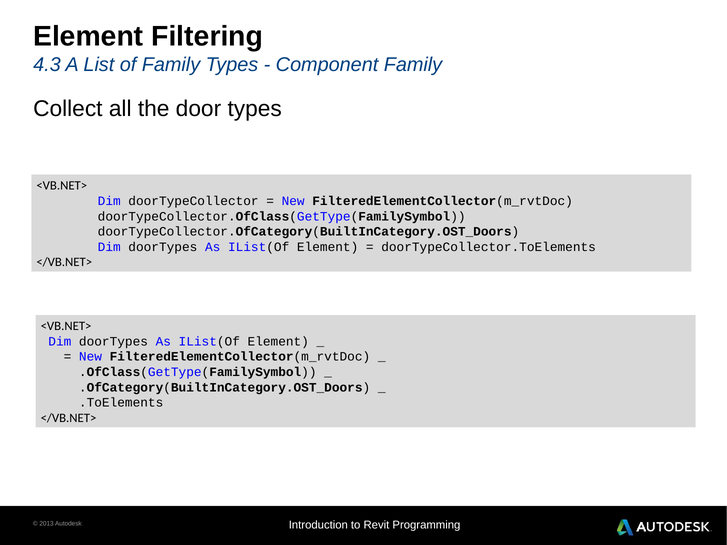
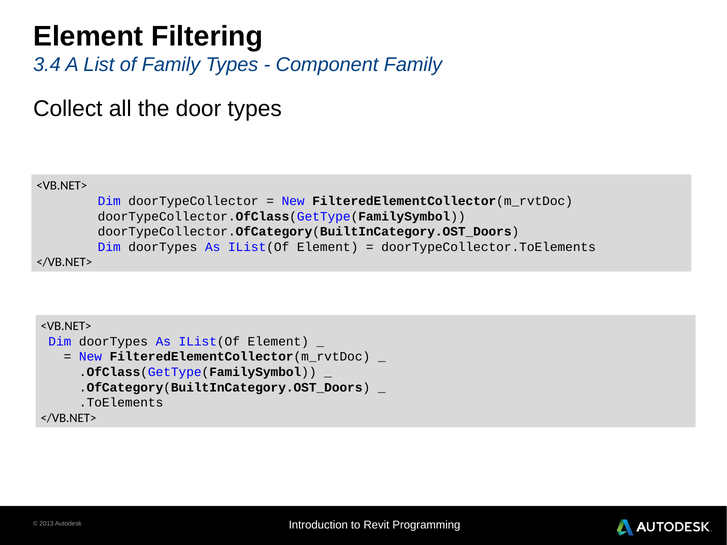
4.3: 4.3 -> 3.4 (47, 65)
